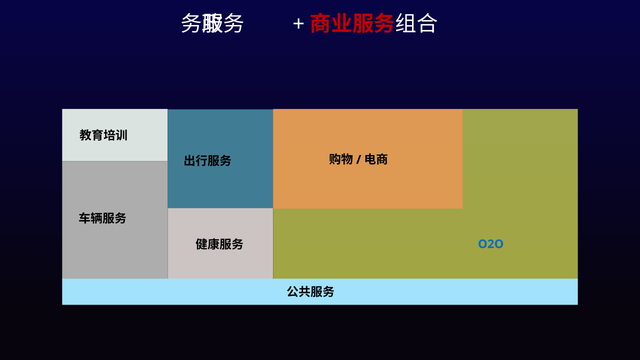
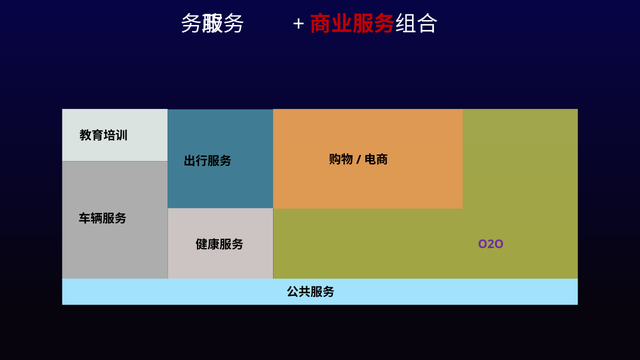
O2O colour: blue -> purple (491, 244)
